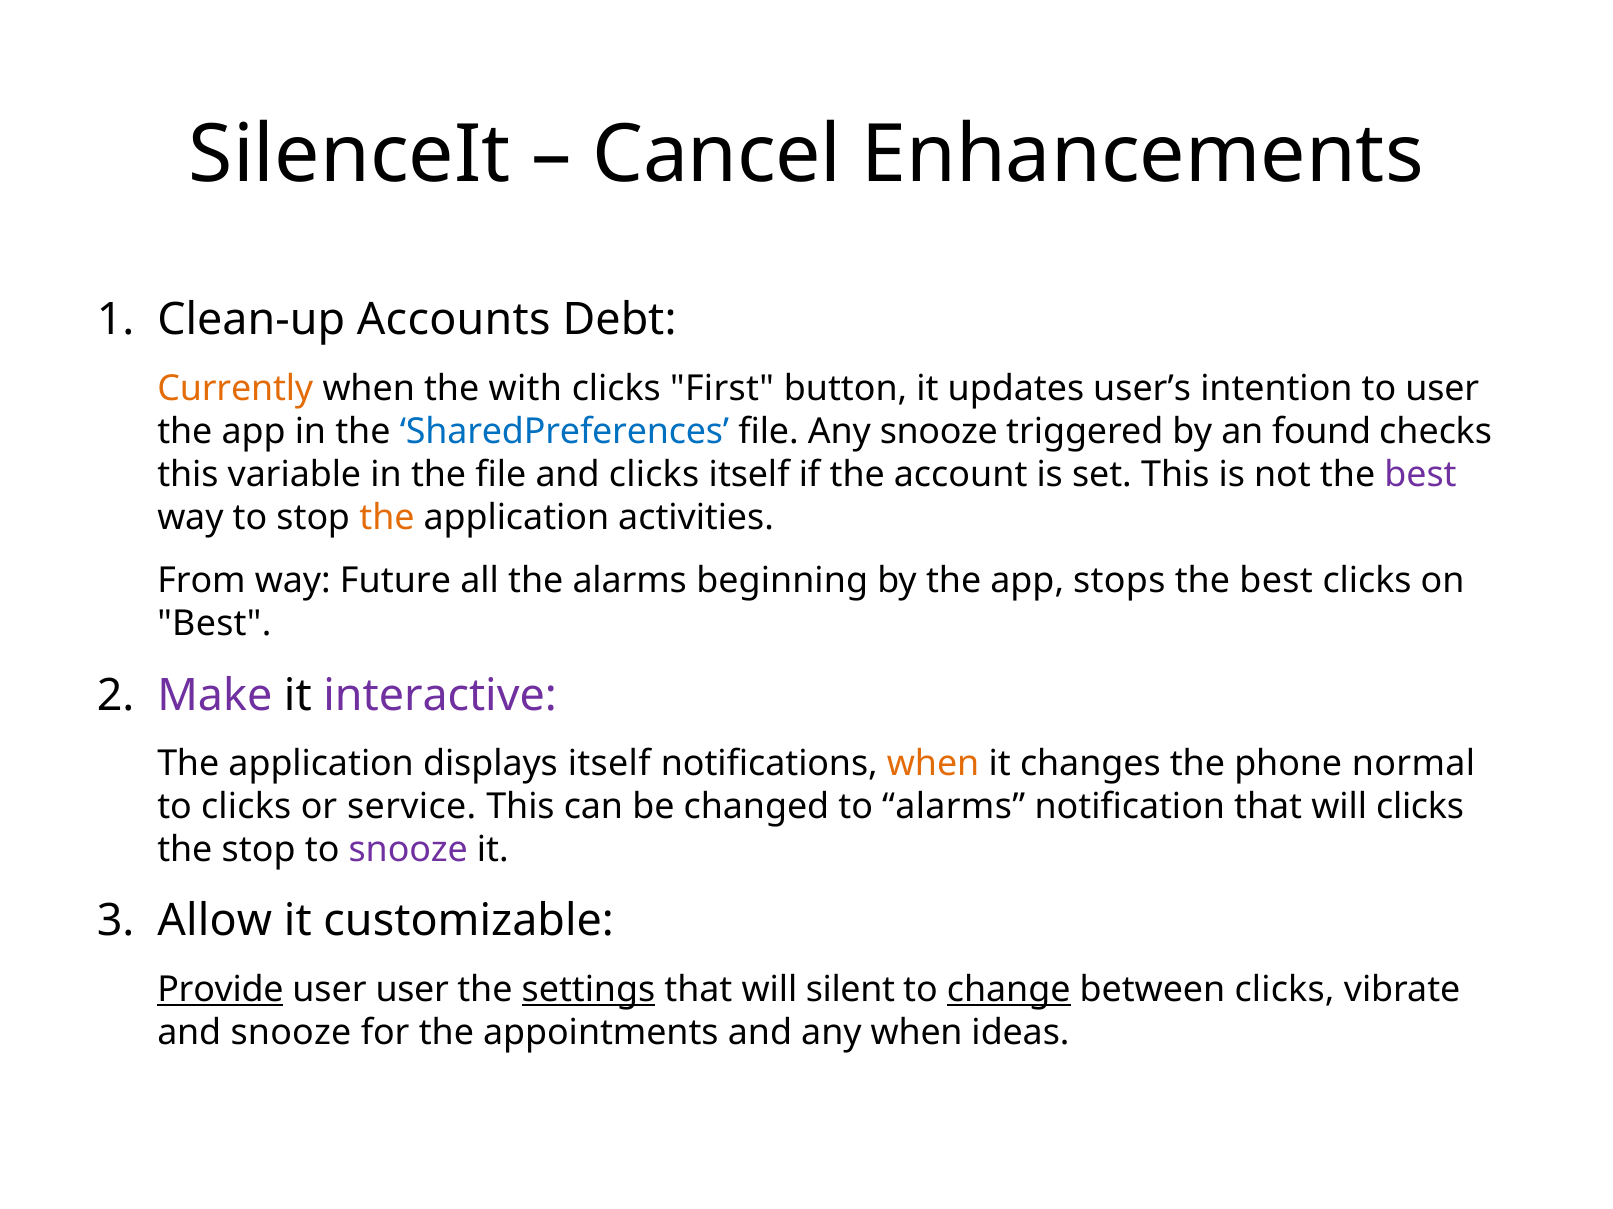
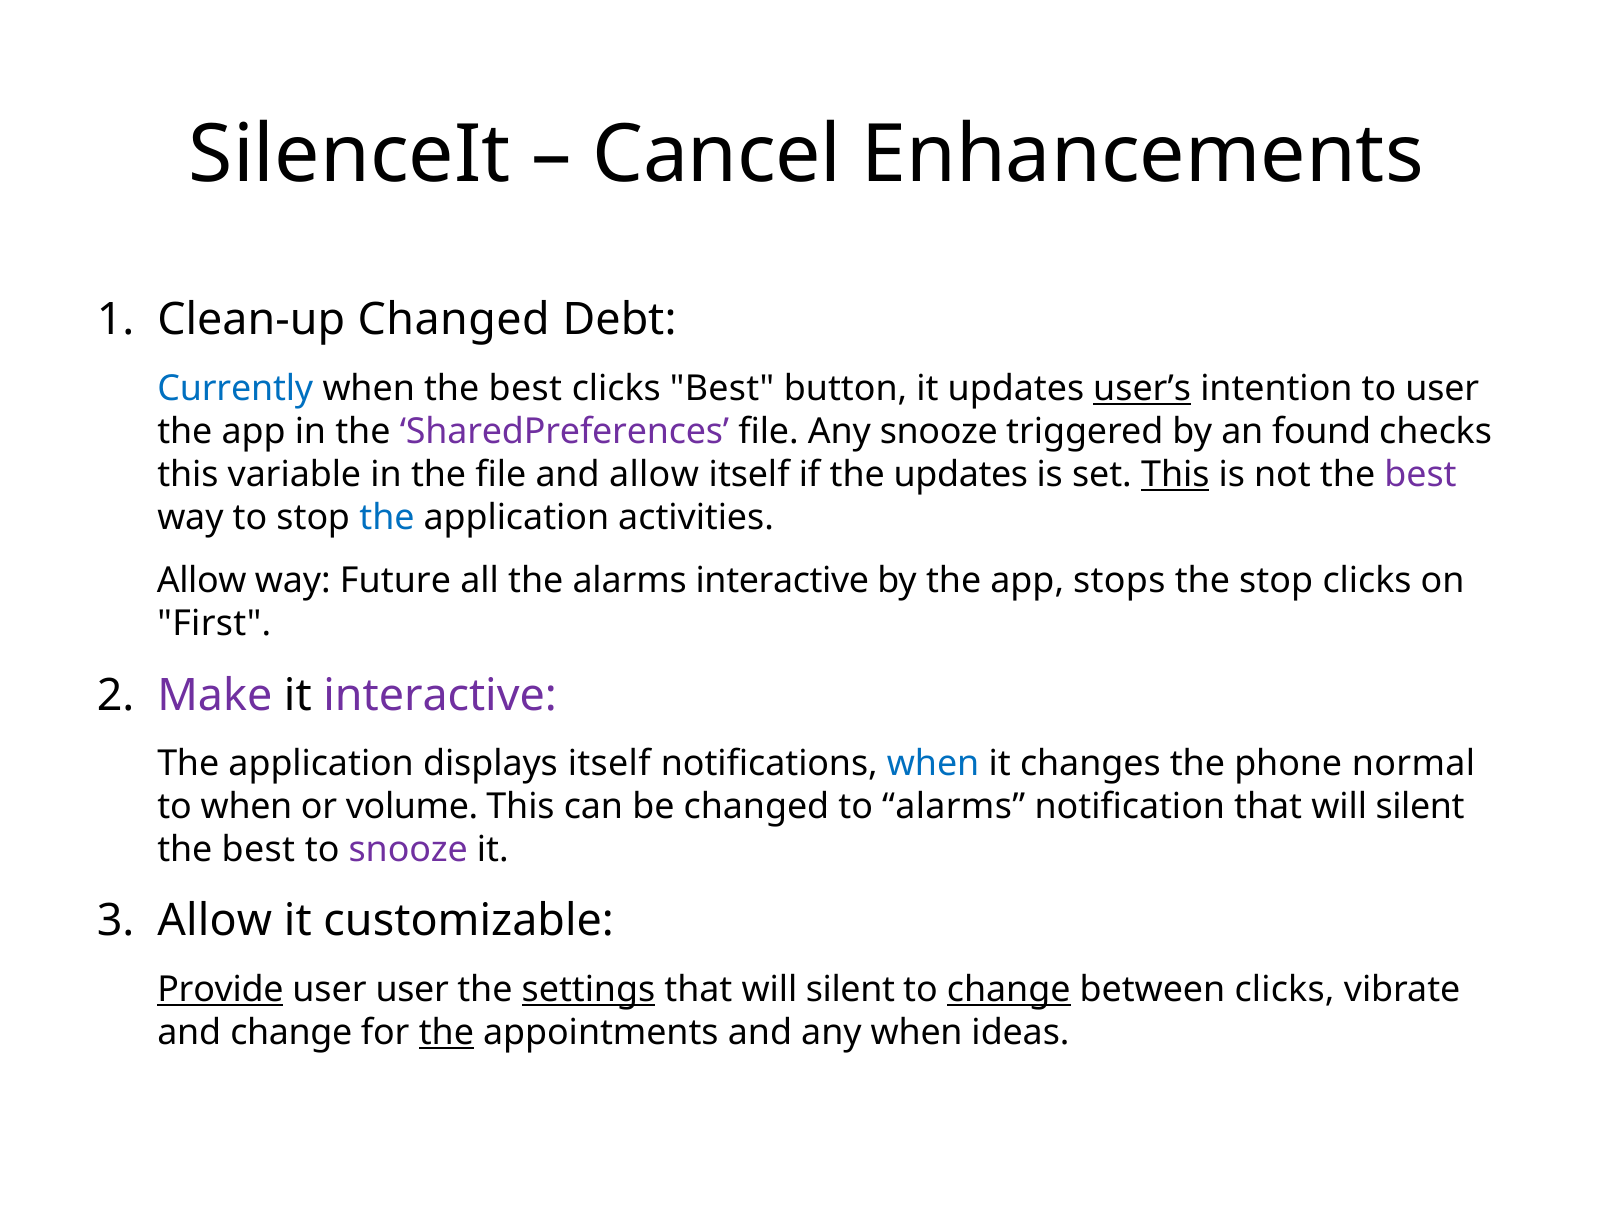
Clean-up Accounts: Accounts -> Changed (454, 320)
Currently colour: orange -> blue (235, 389)
when the with: with -> best (525, 389)
clicks First: First -> Best (722, 389)
user’s underline: none -> present (1142, 389)
SharedPreferences colour: blue -> purple (564, 432)
and clicks: clicks -> allow (654, 475)
the account: account -> updates (961, 475)
This underline: none -> present (1175, 475)
the colour: orange -> blue (387, 518)
From: From -> Allow (202, 581)
alarms beginning: beginning -> interactive (782, 581)
best: best -> stop (1276, 581)
Best: Best -> First (214, 624)
when colour: orange -> blue (933, 764)
to clicks: clicks -> when (246, 807)
service: service -> volume (412, 807)
notification that will clicks: clicks -> silent (1420, 807)
stop: stop -> best (258, 850)
and snooze: snooze -> change (291, 1033)
the underline: none -> present (446, 1033)
